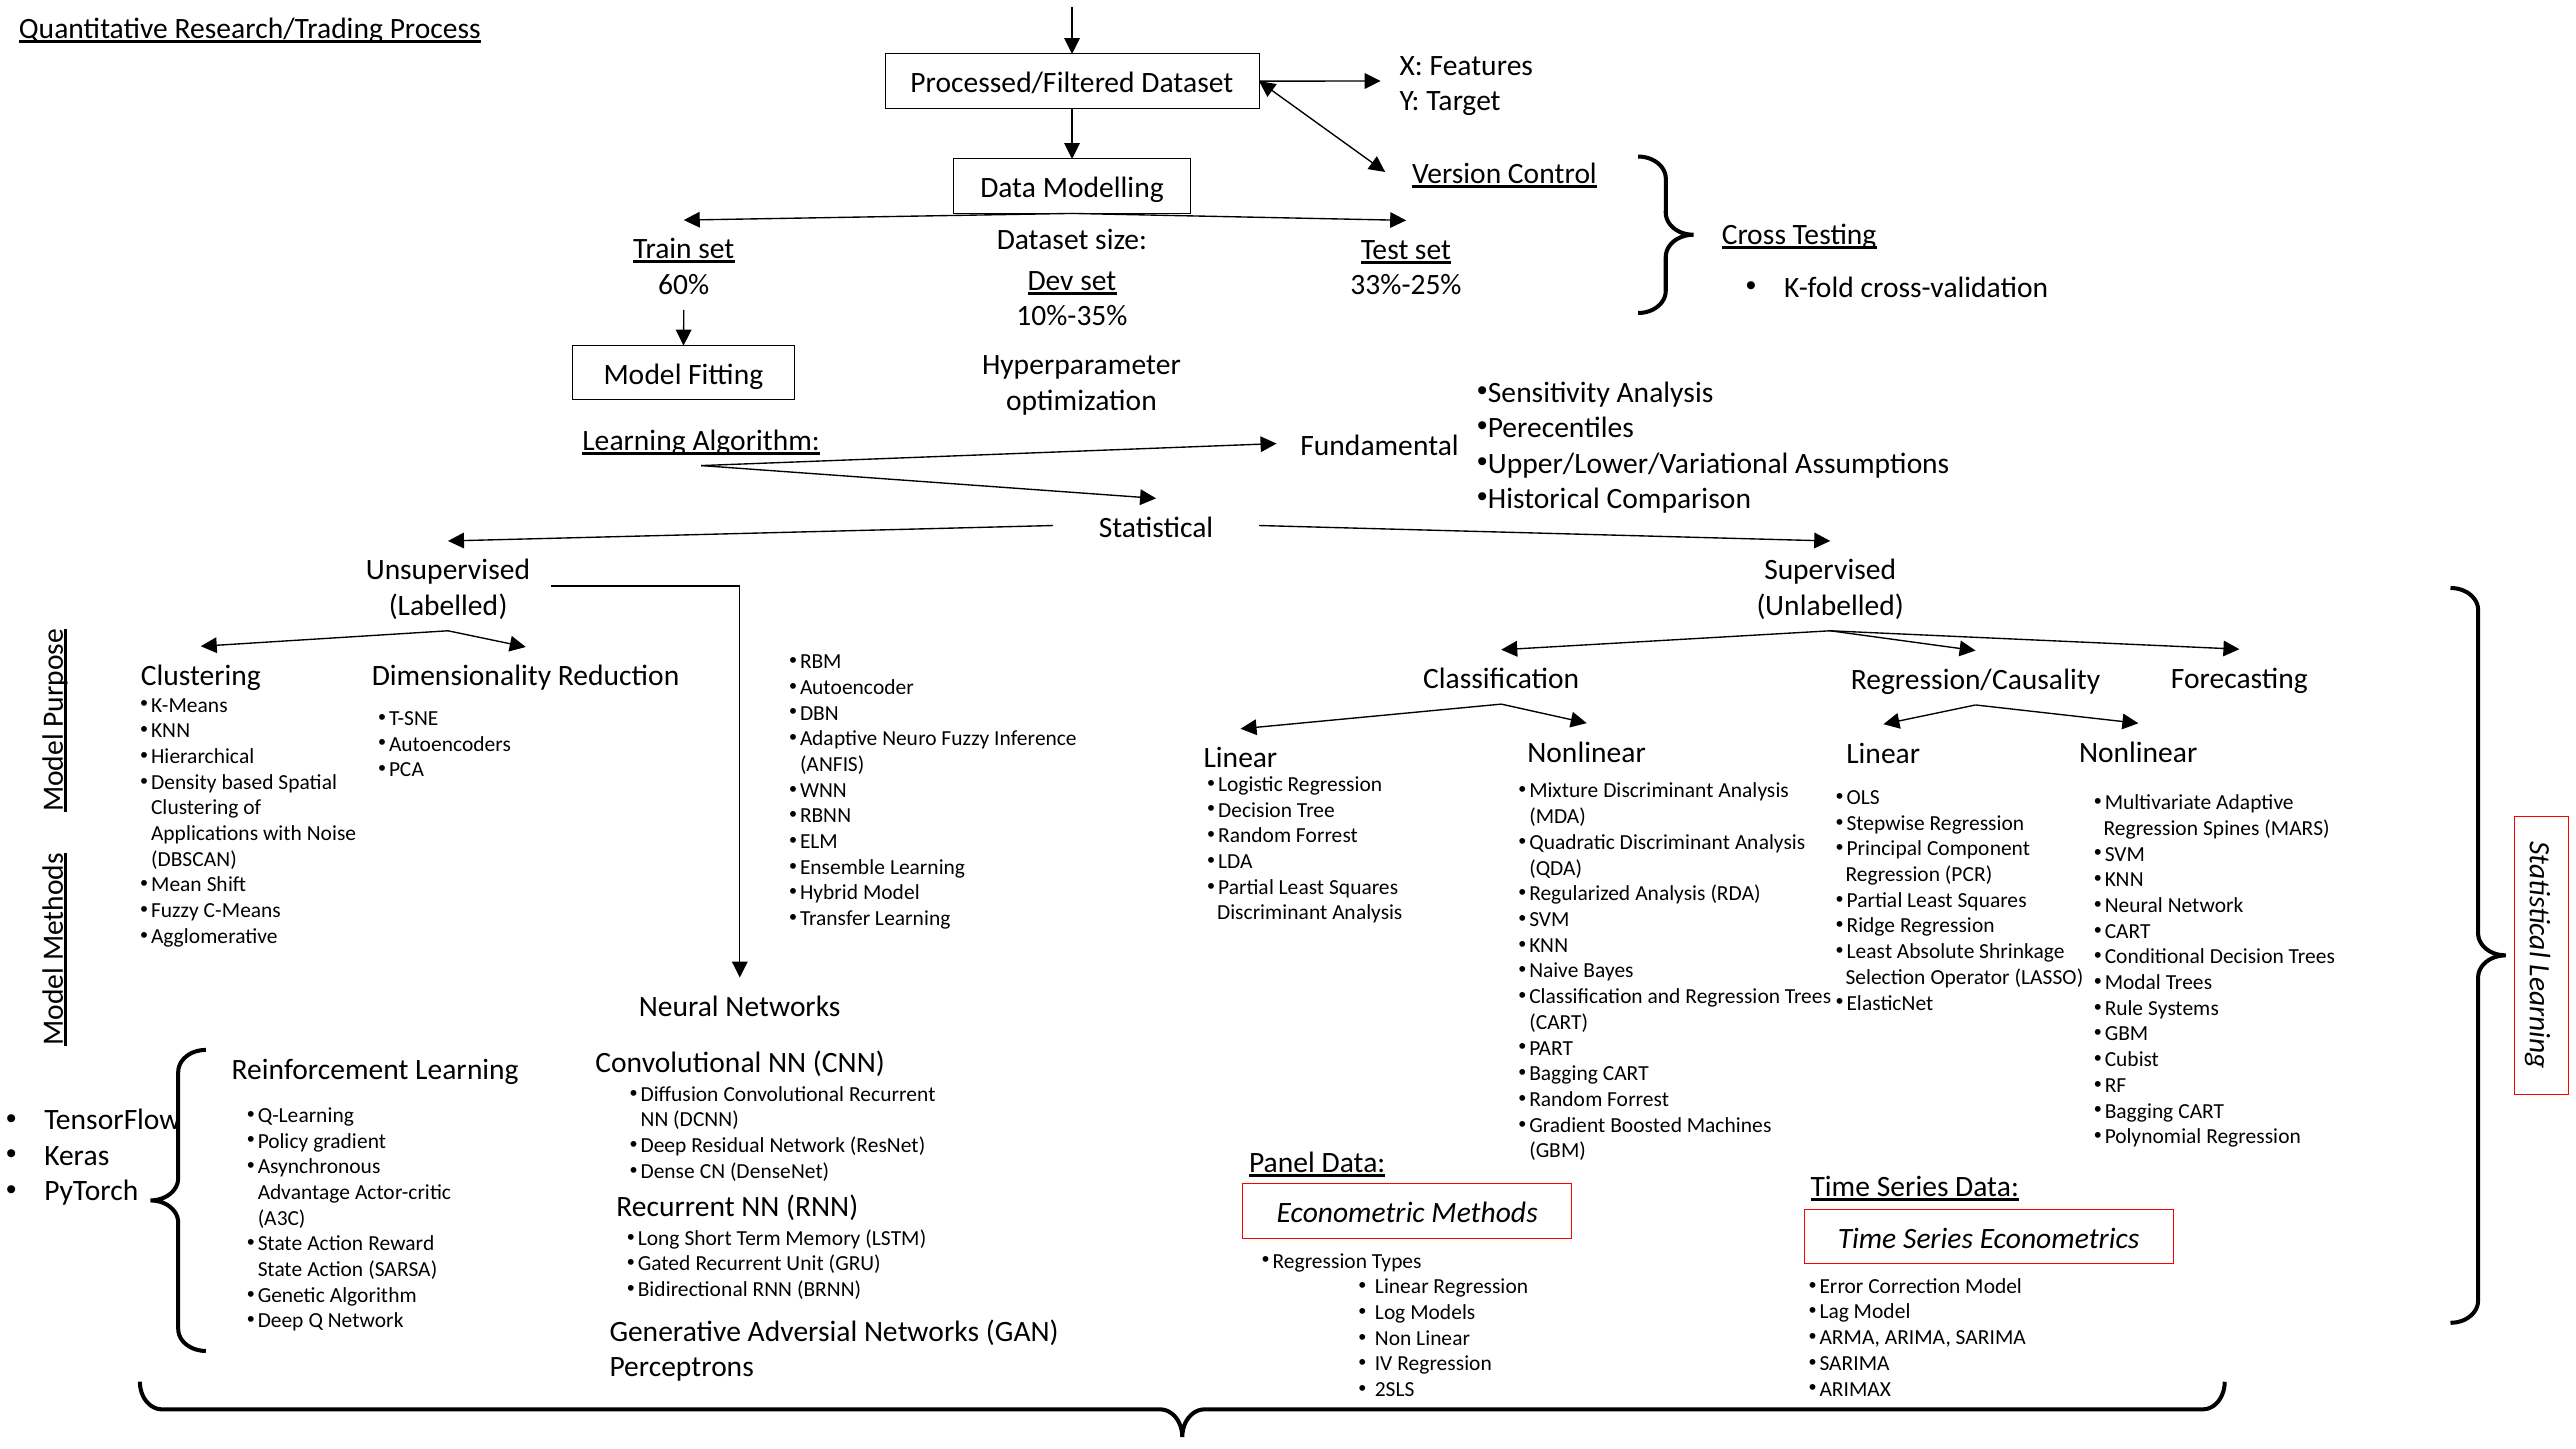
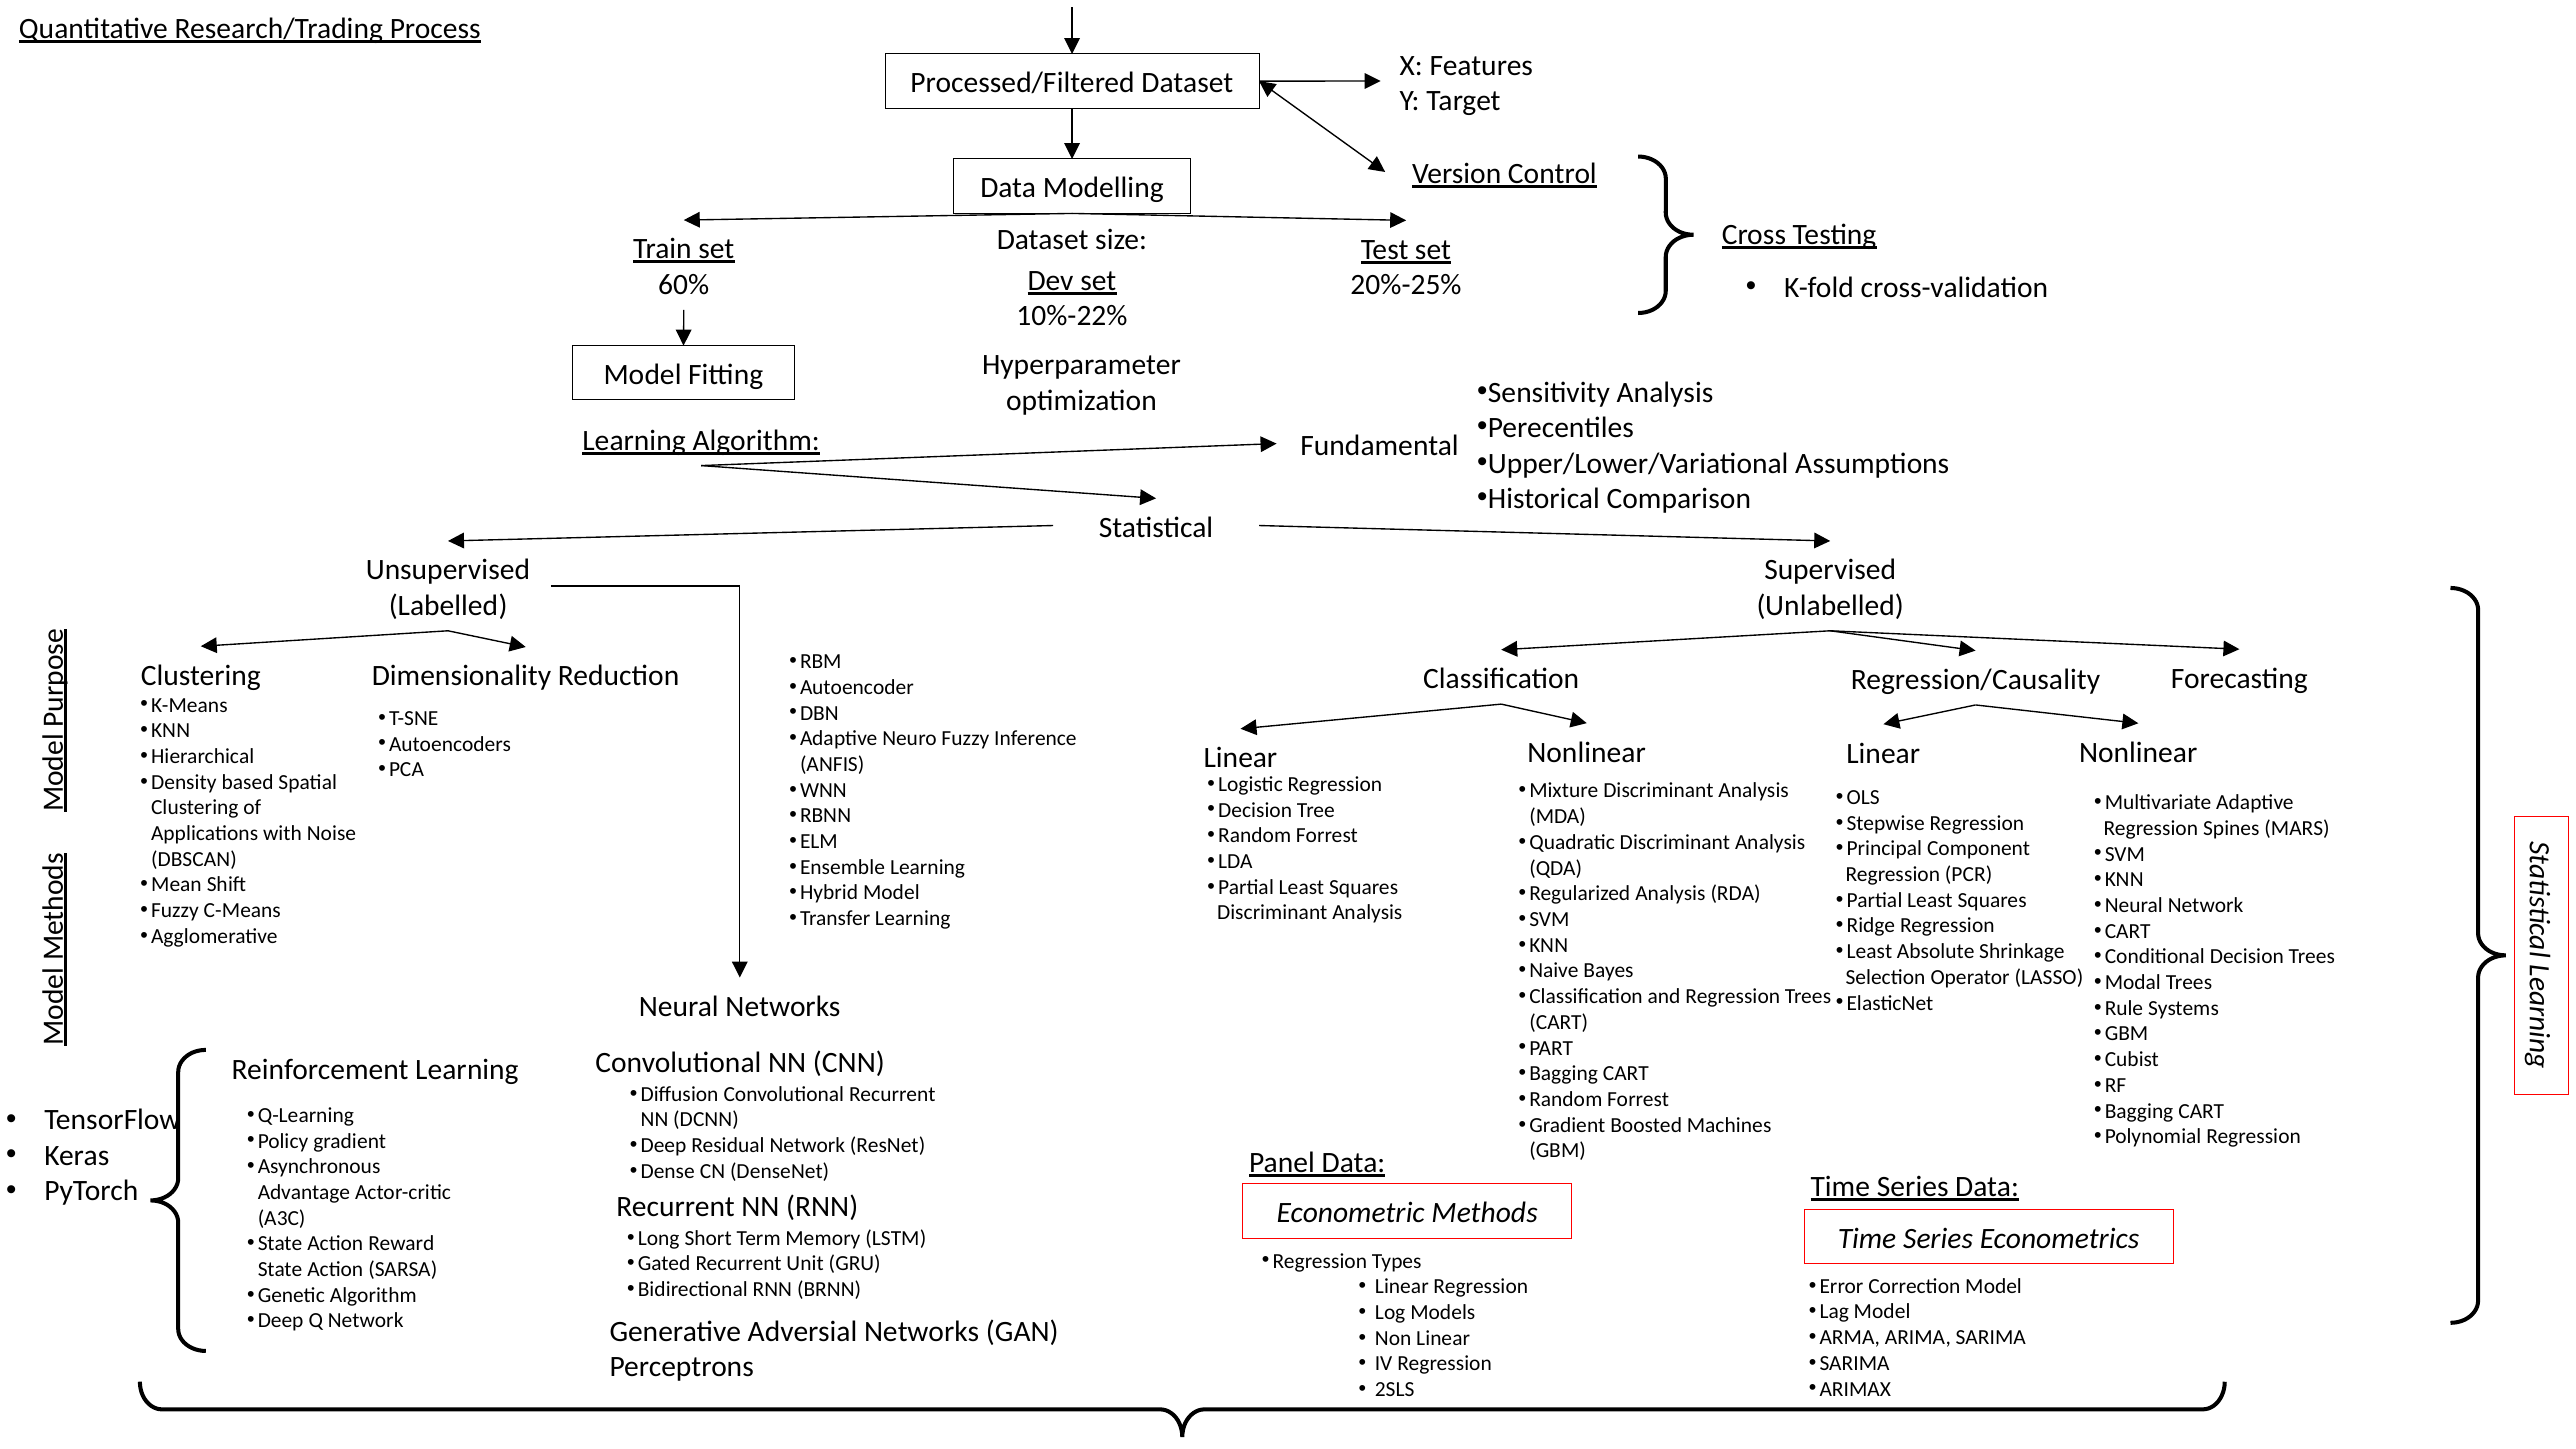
33%-25%: 33%-25% -> 20%-25% (1406, 285)
10%-35%: 10%-35% -> 10%-22% (1072, 316)
